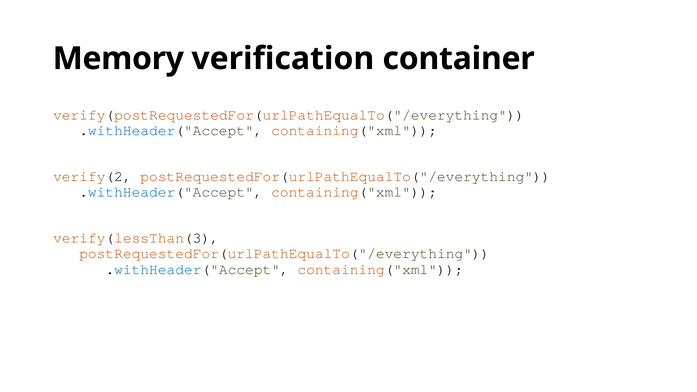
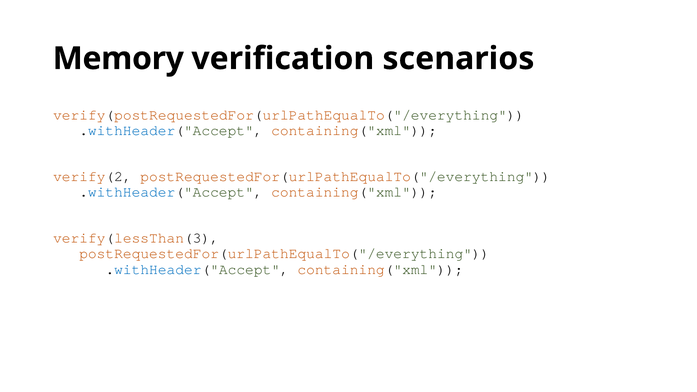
container: container -> scenarios (458, 59)
